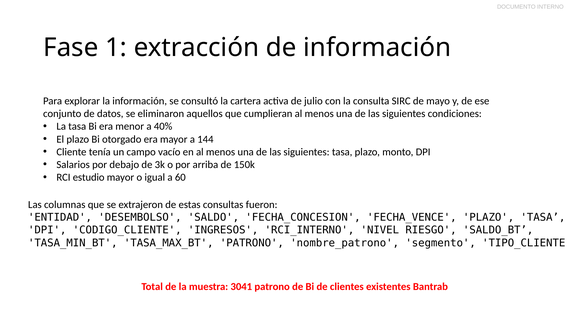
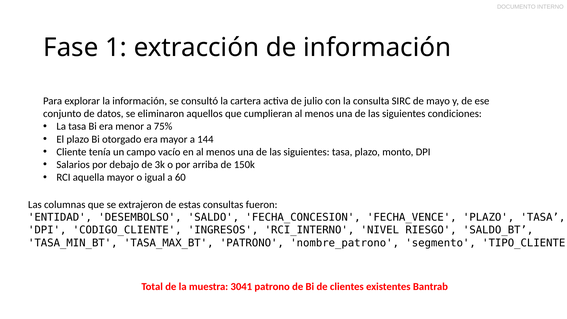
40%: 40% -> 75% (163, 126)
estudio: estudio -> aquella (89, 177)
